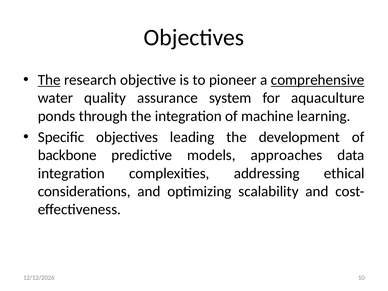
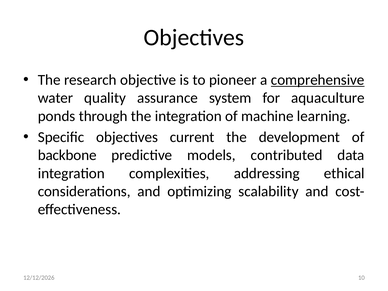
The underline: present -> none (49, 80)
leading: leading -> current (192, 137)
approaches: approaches -> contributed (287, 155)
